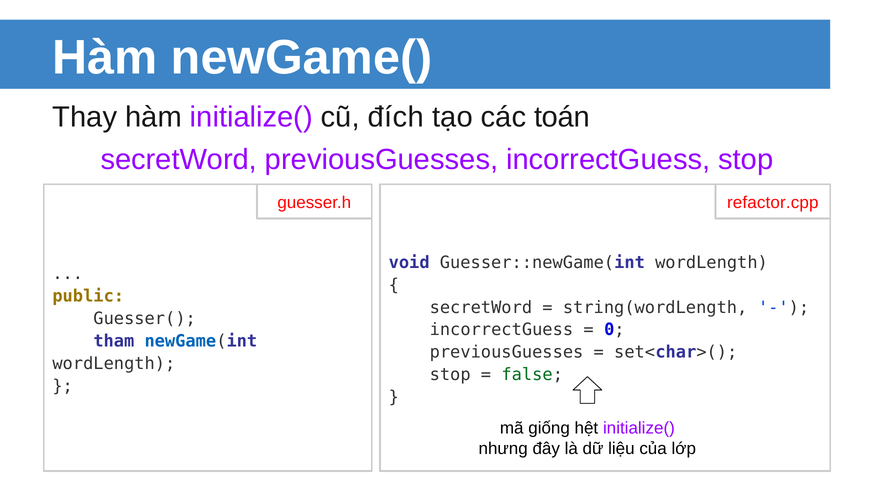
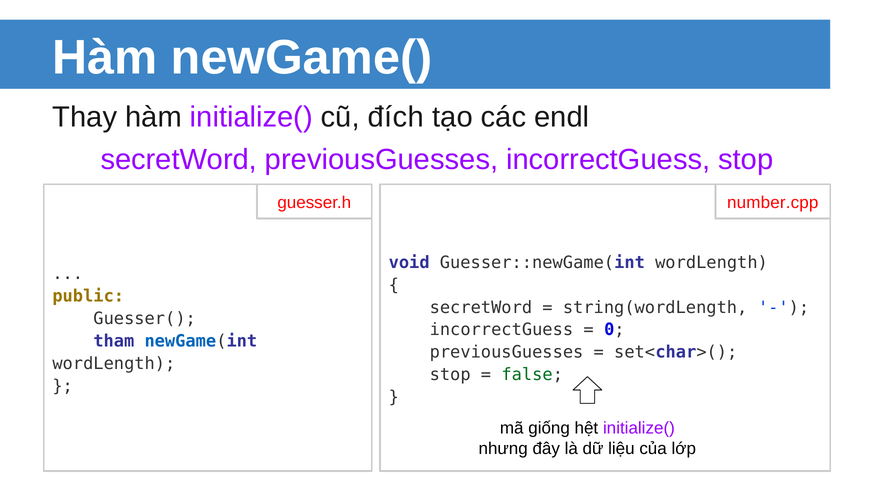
toán: toán -> endl (562, 117)
refactor.cpp: refactor.cpp -> number.cpp (773, 202)
